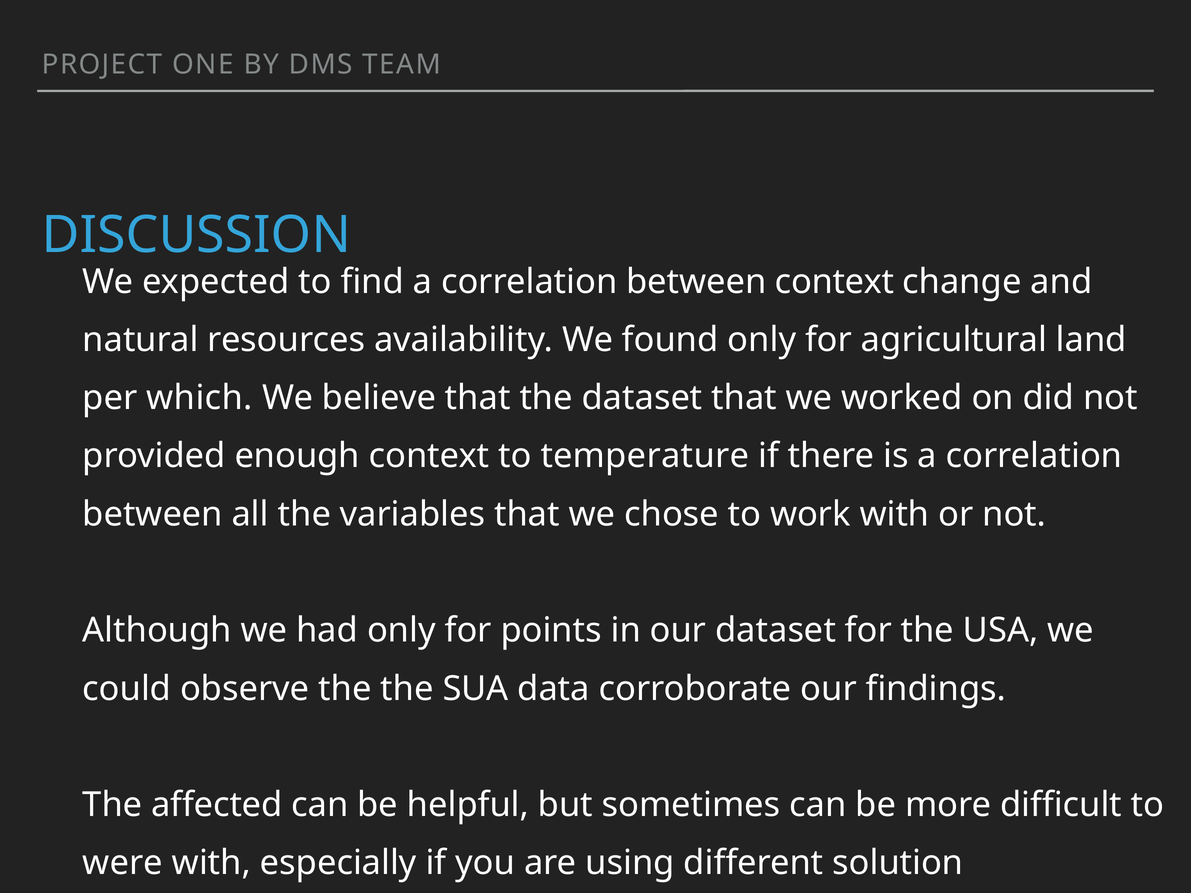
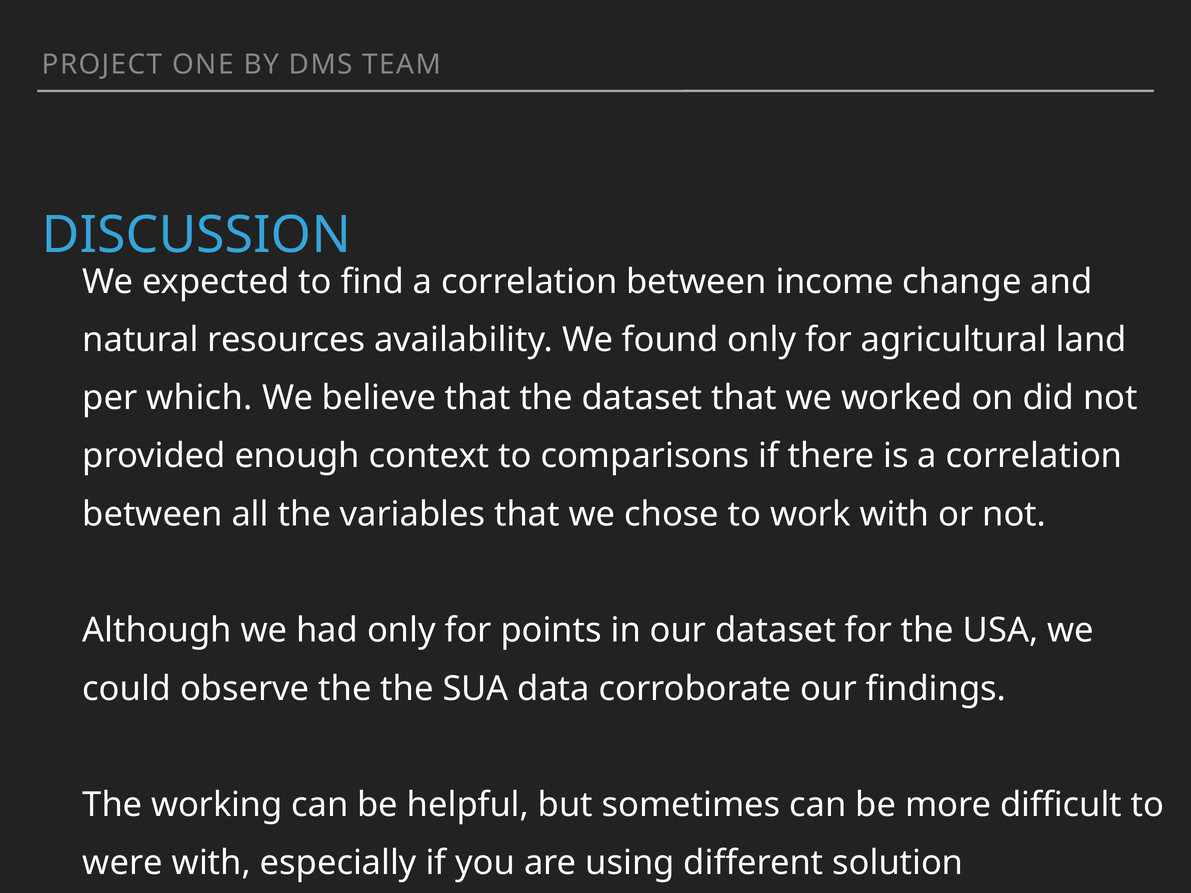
between context: context -> income (835, 282)
temperature: temperature -> comparisons (645, 456)
affected: affected -> working (217, 805)
